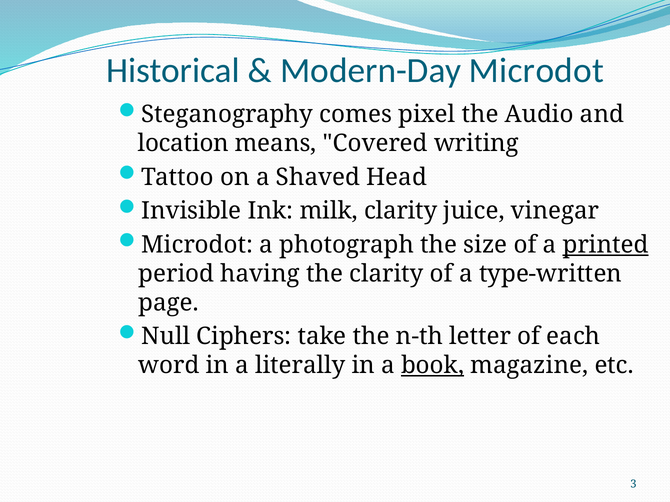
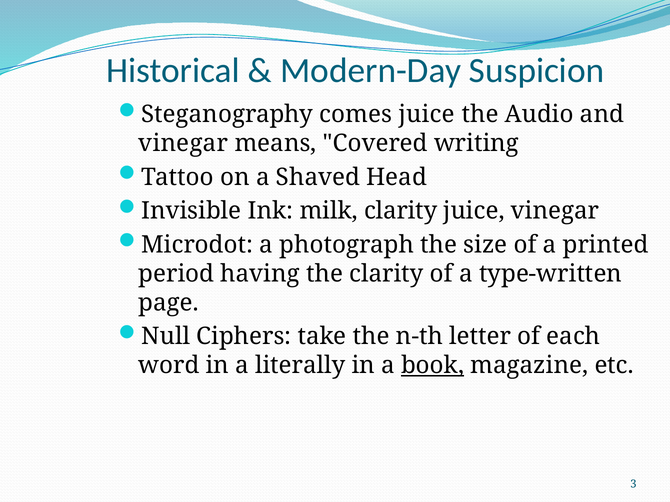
Modern-Day Microdot: Microdot -> Suspicion (537, 71)
comes pixel: pixel -> juice (427, 114)
location: location -> vinegar (183, 143)
printed underline: present -> none (606, 245)
